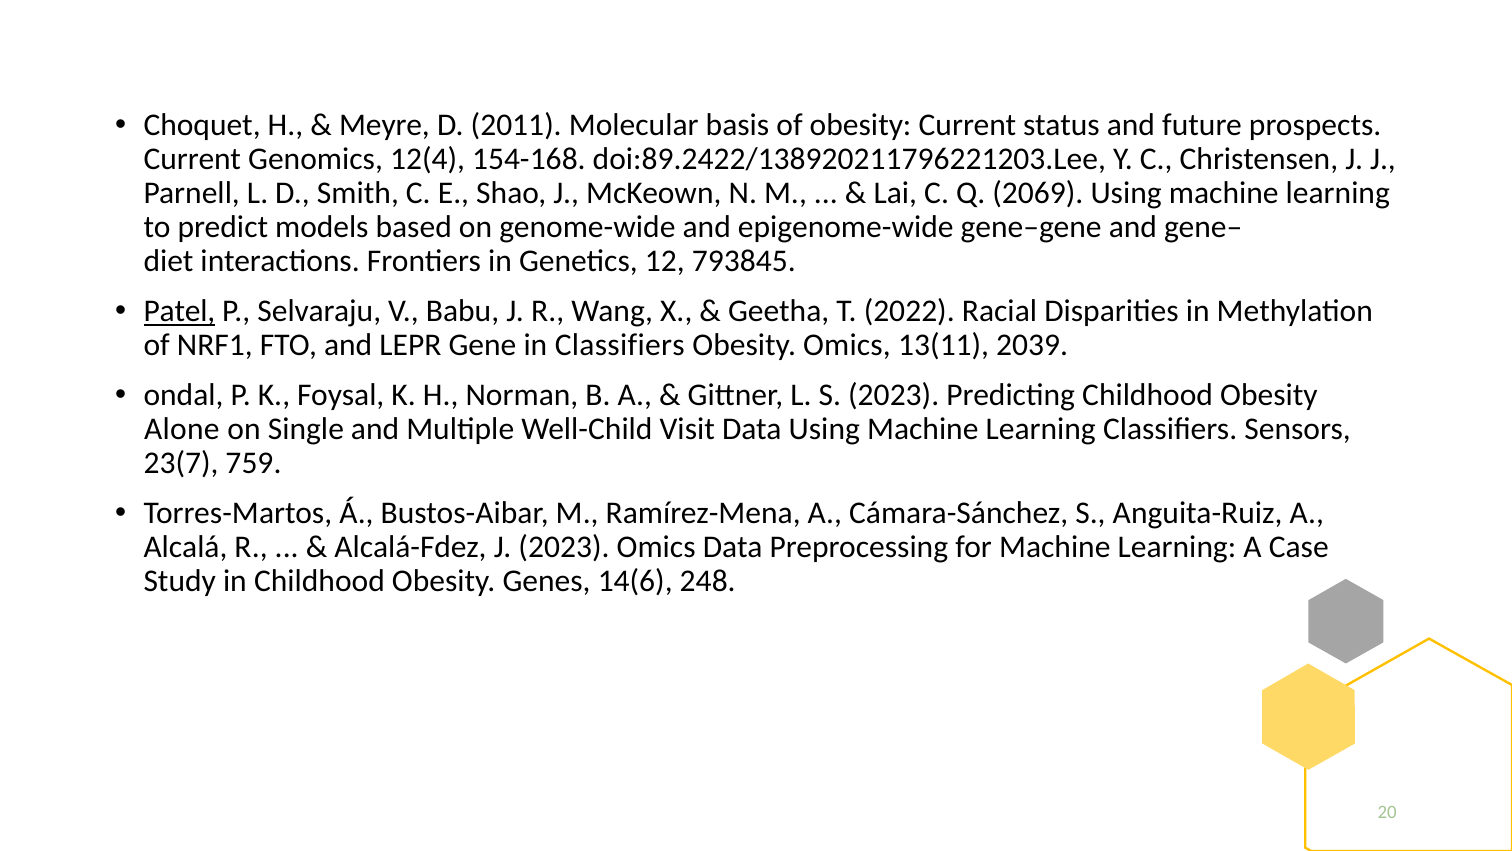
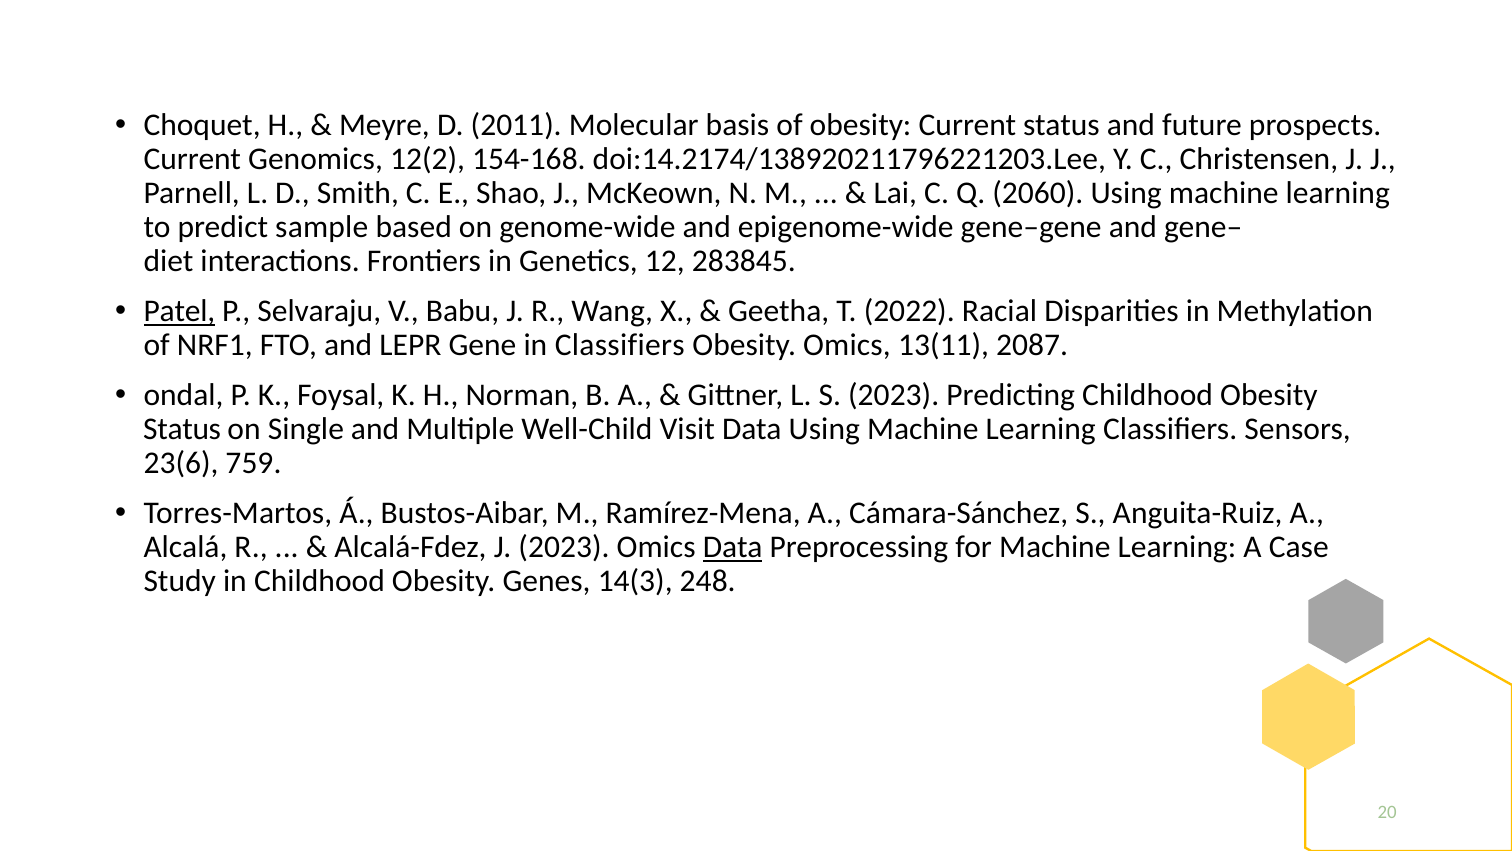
12(4: 12(4 -> 12(2 (428, 159)
doi:89.2422/138920211796221203.Lee: doi:89.2422/138920211796221203.Lee -> doi:14.2174/138920211796221203.Lee (849, 159)
2069: 2069 -> 2060 (1038, 193)
models: models -> sample (322, 227)
793845: 793845 -> 283845 (744, 261)
2039: 2039 -> 2087 (1032, 345)
Alone: Alone -> Status (182, 429)
23(7: 23(7 -> 23(6 (181, 463)
Data underline: none -> present (733, 547)
14(6: 14(6 -> 14(3 (635, 581)
